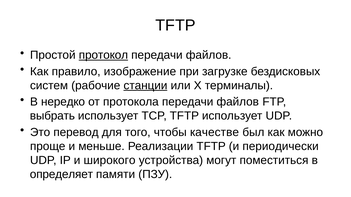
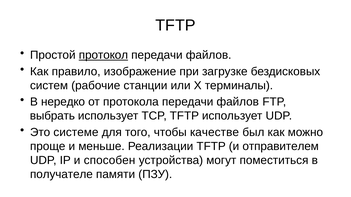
станции underline: present -> none (145, 86)
перевод: перевод -> системе (76, 132)
периодически: периодически -> отправителем (281, 146)
широкого: широкого -> способен (110, 161)
определяет: определяет -> получателе (61, 175)
